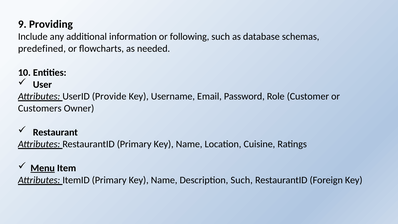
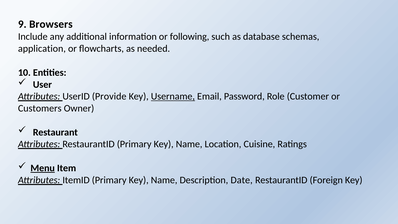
Providing: Providing -> Browsers (51, 24)
predefined: predefined -> application (42, 49)
Username underline: none -> present (173, 96)
Description Such: Such -> Date (242, 180)
